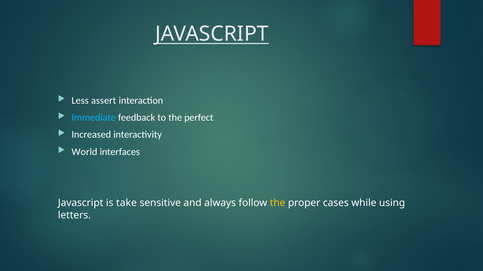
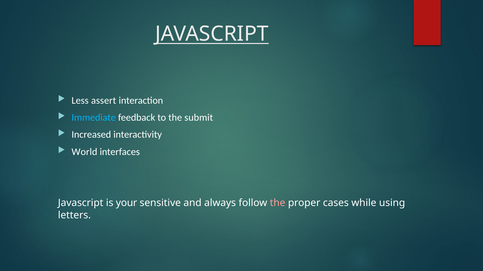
perfect: perfect -> submit (199, 118)
take: take -> your (127, 203)
the colour: yellow -> pink (278, 203)
